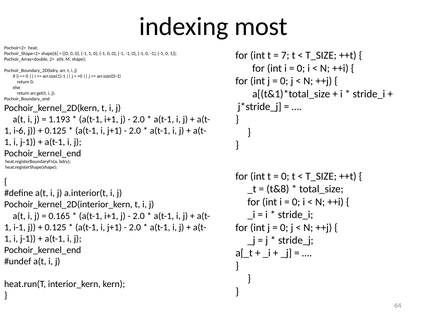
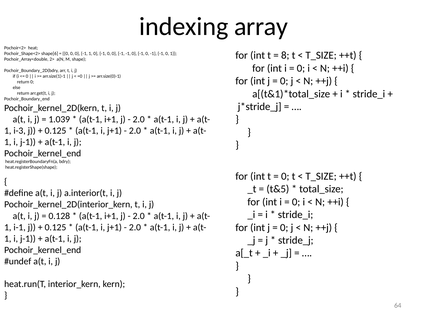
most: most -> array (261, 27)
7: 7 -> 8 (285, 56)
1.193: 1.193 -> 1.039 (59, 119)
i-6: i-6 -> i-3 (20, 131)
t&8: t&8 -> t&5 (278, 189)
0.165: 0.165 -> 0.128 (59, 216)
